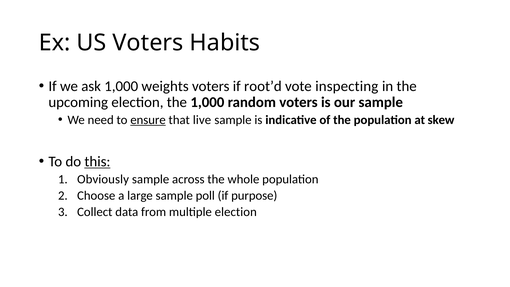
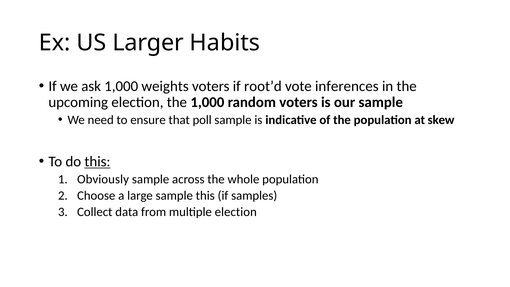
US Voters: Voters -> Larger (148, 43)
inspecting: inspecting -> inferences (347, 86)
ensure underline: present -> none (148, 120)
live: live -> poll (202, 120)
sample poll: poll -> this (205, 195)
purpose: purpose -> samples (254, 195)
